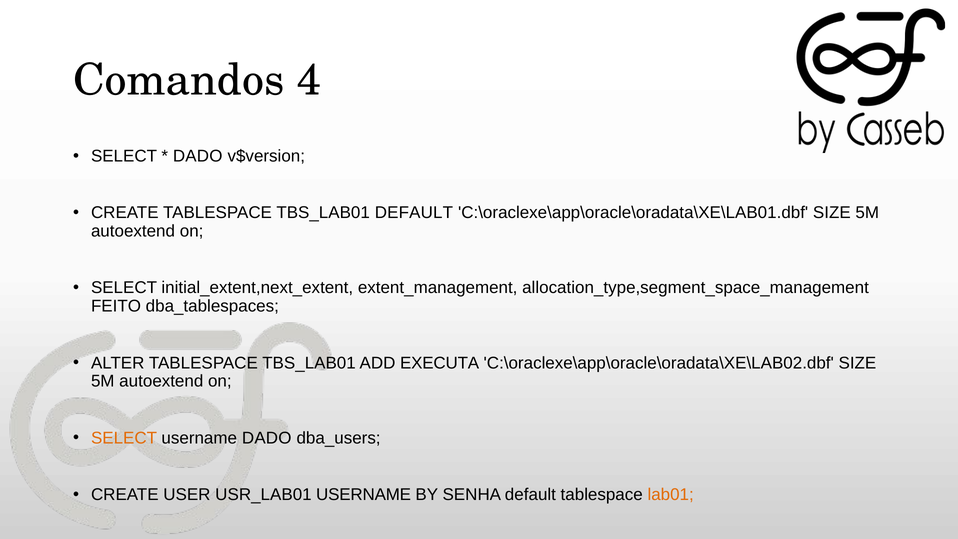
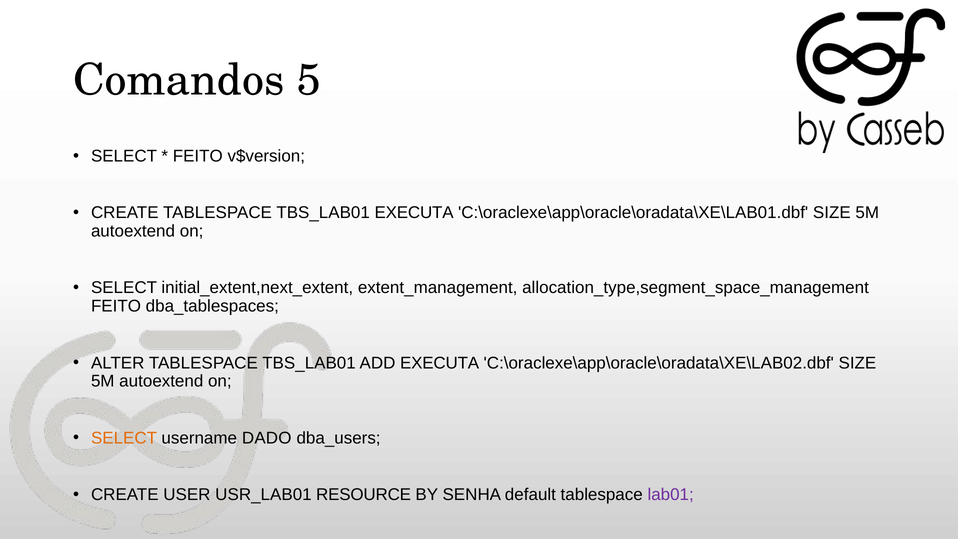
4: 4 -> 5 (309, 80)
DADO: DADO -> FEITO (198, 156)
TBS_LAB01 DEFAULT: DEFAULT -> EXECUTA (414, 213)
USR_LAB01 USERNAME: USERNAME -> RESOURCE (364, 494)
lab01 colour: orange -> purple (671, 494)
